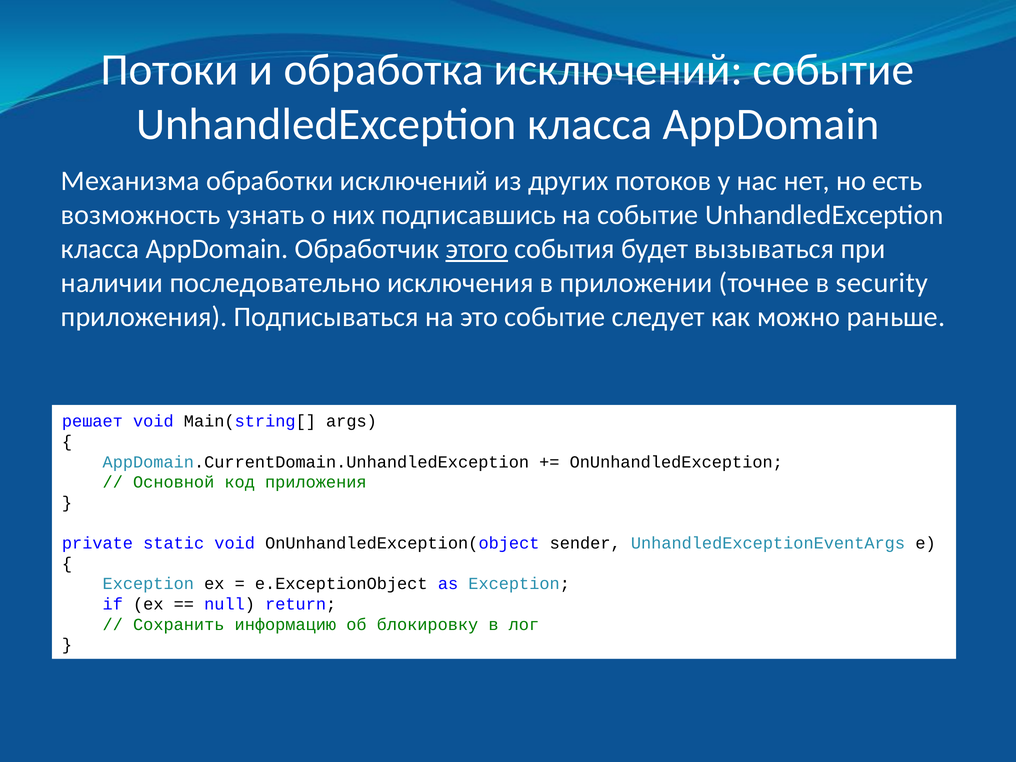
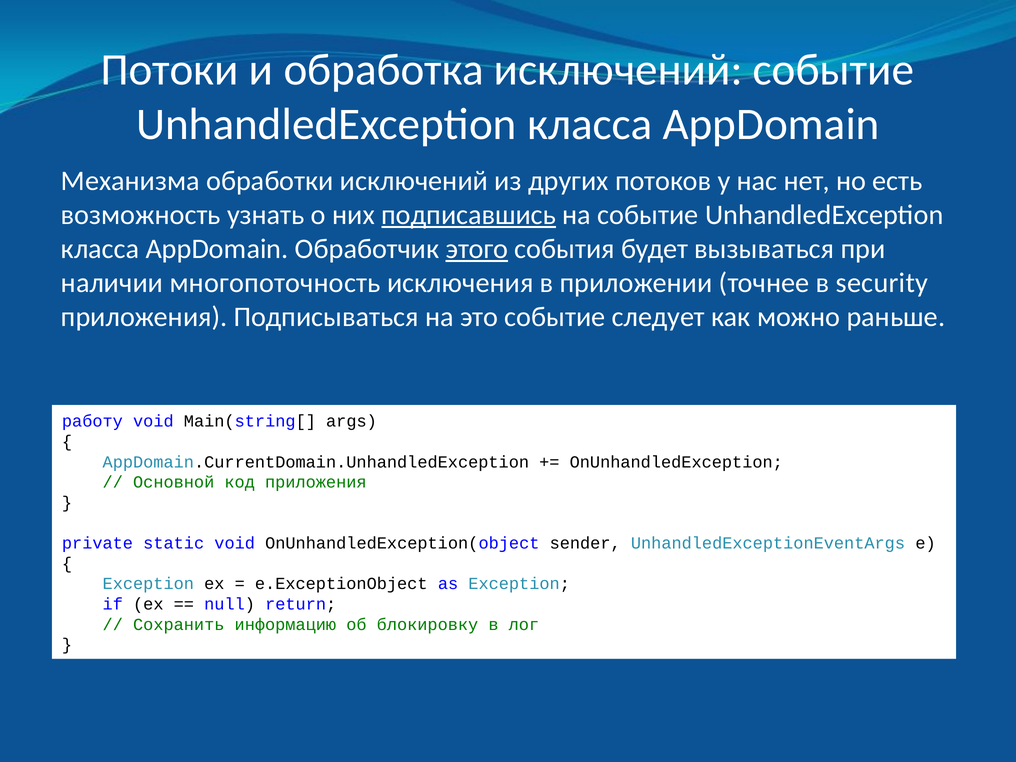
подписавшись underline: none -> present (469, 215)
последовательно: последовательно -> многопоточность (275, 283)
решает: решает -> работу (92, 421)
